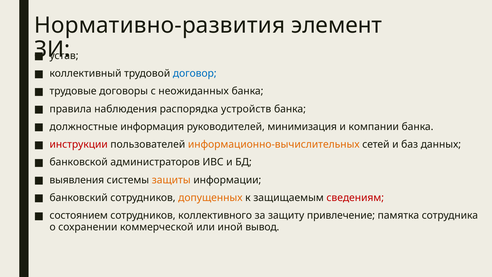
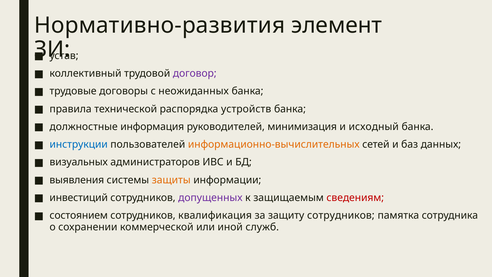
договор colour: blue -> purple (195, 73)
наблюдения: наблюдения -> технической (126, 109)
компании: компании -> исходный (374, 127)
инструкции colour: red -> blue (79, 144)
банковской: банковской -> визуальных (79, 162)
банковский: банковский -> инвестиций (79, 198)
допущенных colour: orange -> purple (210, 198)
коллективного: коллективного -> квалификация (215, 215)
защиту привлечение: привлечение -> сотрудников (341, 215)
вывод: вывод -> служб (262, 227)
